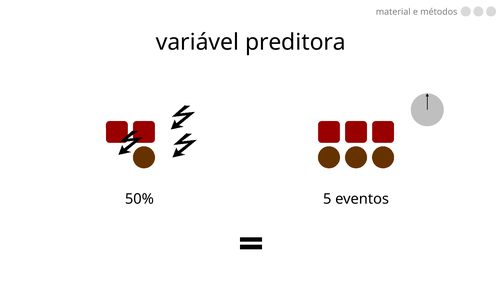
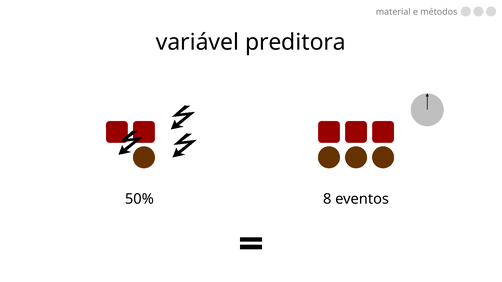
5: 5 -> 8 (327, 199)
